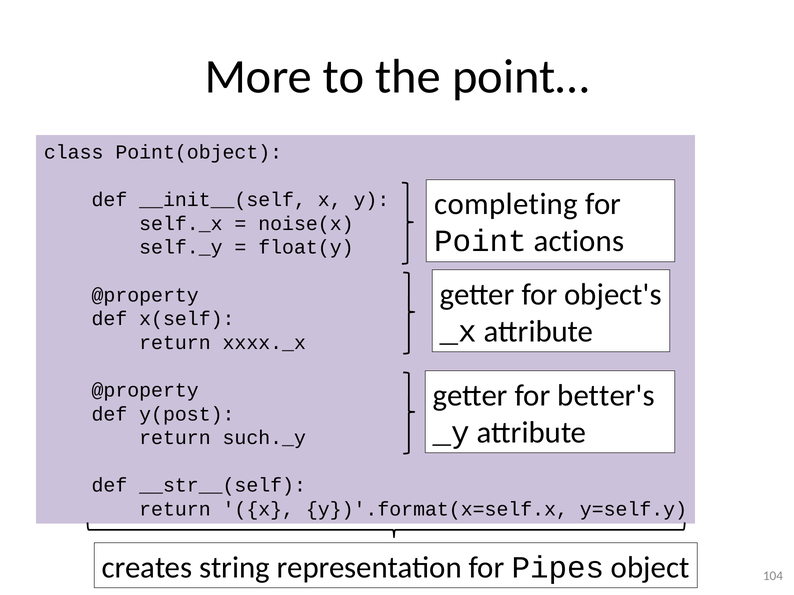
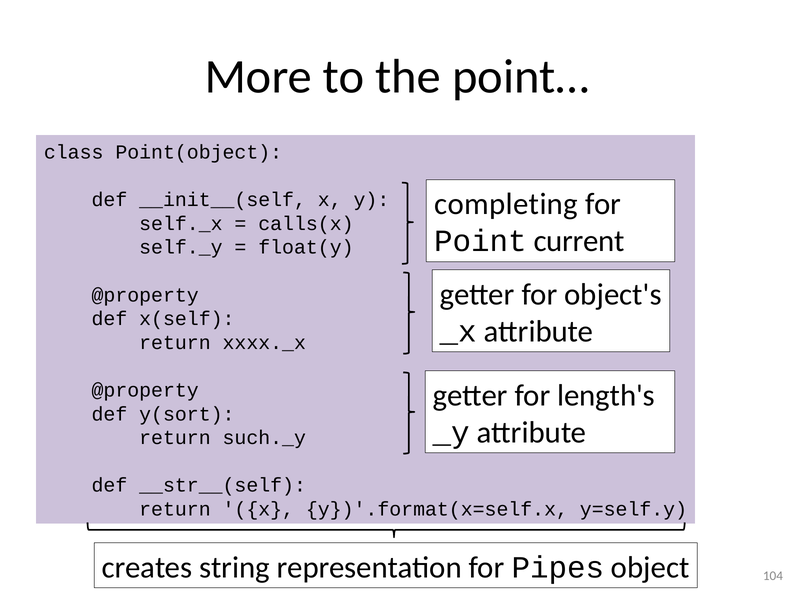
noise(x: noise(x -> calls(x (306, 224)
actions: actions -> current (579, 241)
better's: better's -> length's (606, 396)
y(post: y(post -> y(sort (187, 414)
